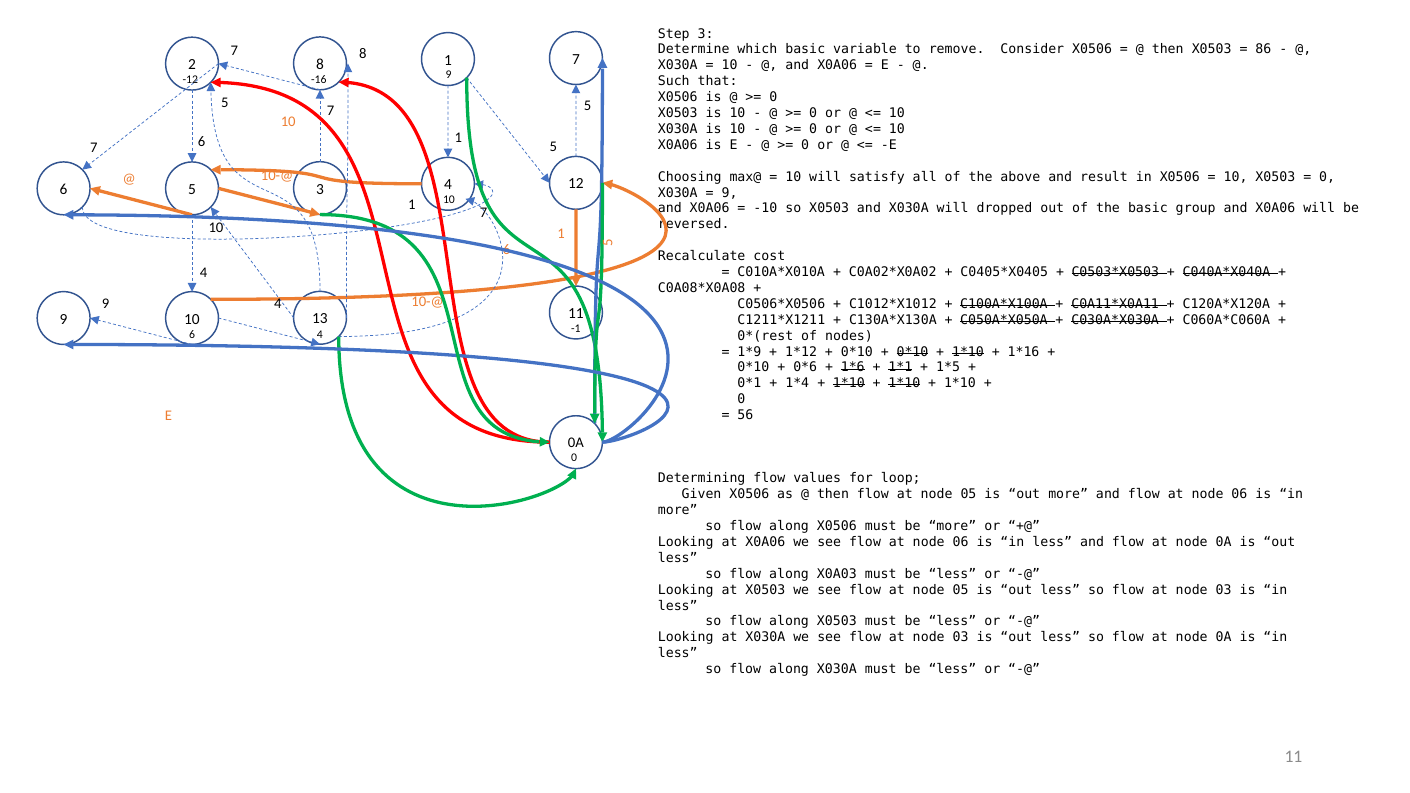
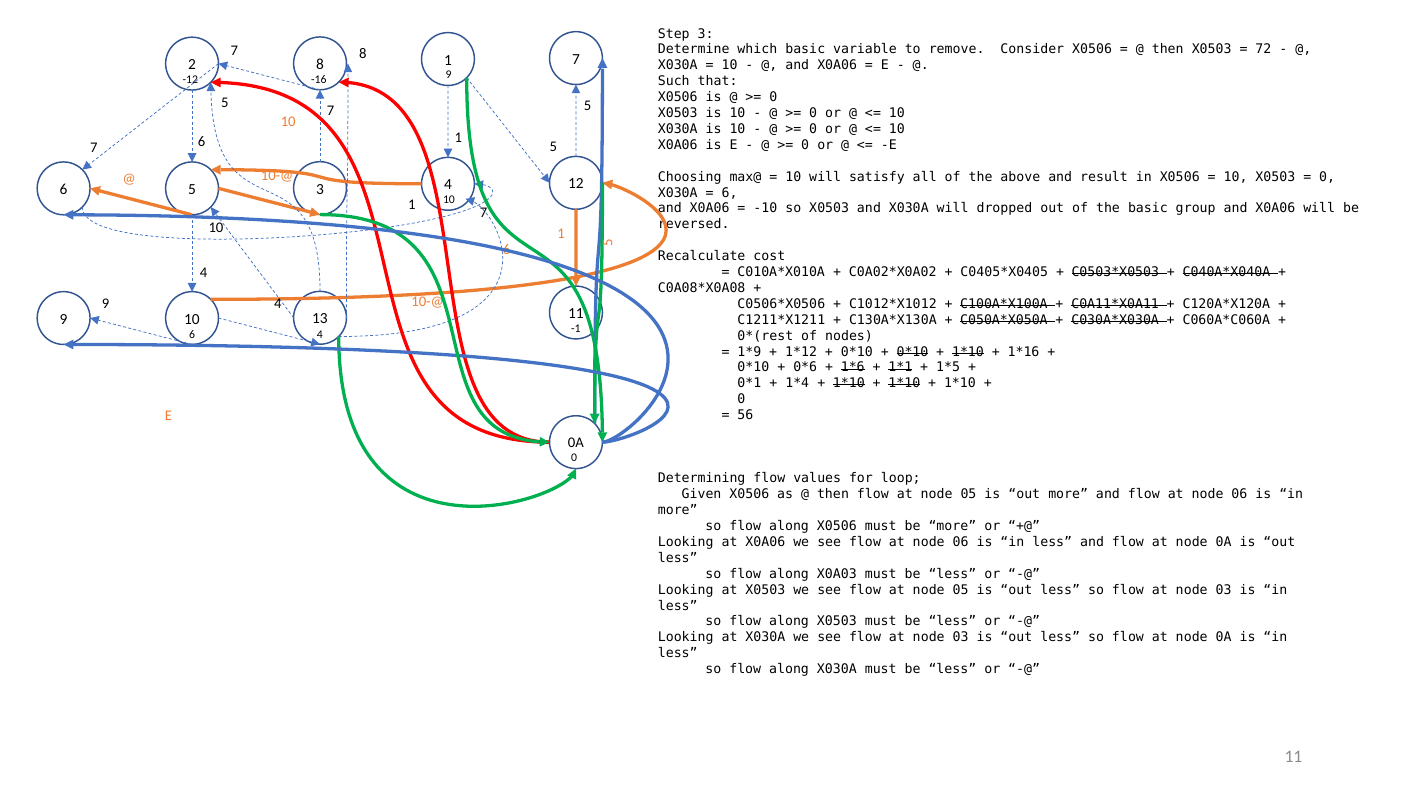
86: 86 -> 72 (1263, 50)
9: 9 -> 6 (730, 193)
